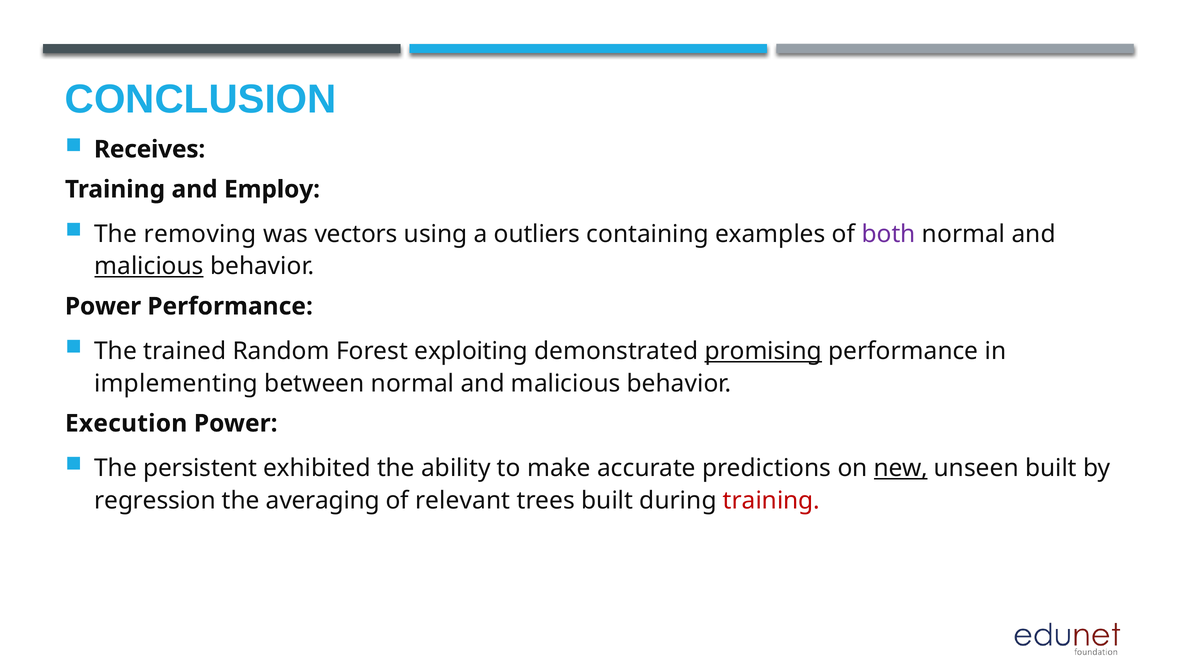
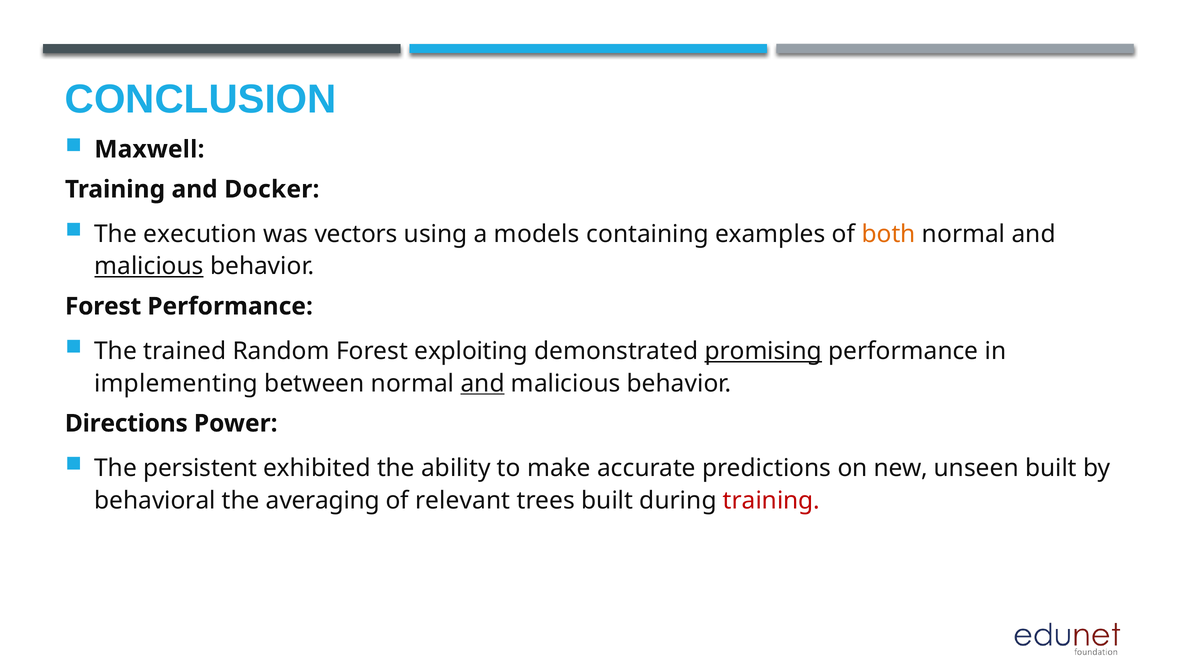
Receives: Receives -> Maxwell (149, 149)
Employ: Employ -> Docker (272, 189)
removing: removing -> execution (200, 234)
outliers: outliers -> models (537, 234)
both colour: purple -> orange (889, 234)
Power: Power -> Forest (103, 306)
and underline: none -> present (483, 383)
Execution: Execution -> Directions (126, 423)
new underline: present -> none (901, 468)
regression: regression -> behavioral (155, 501)
